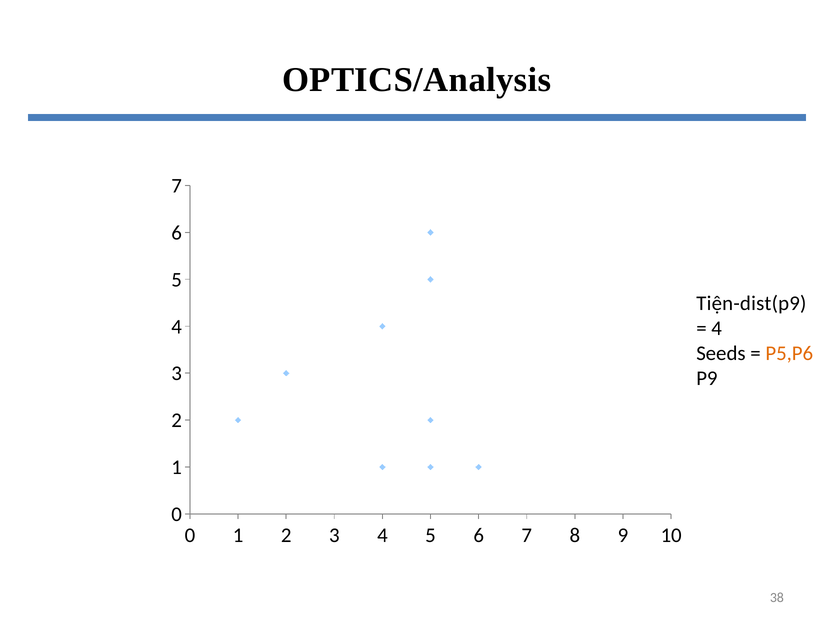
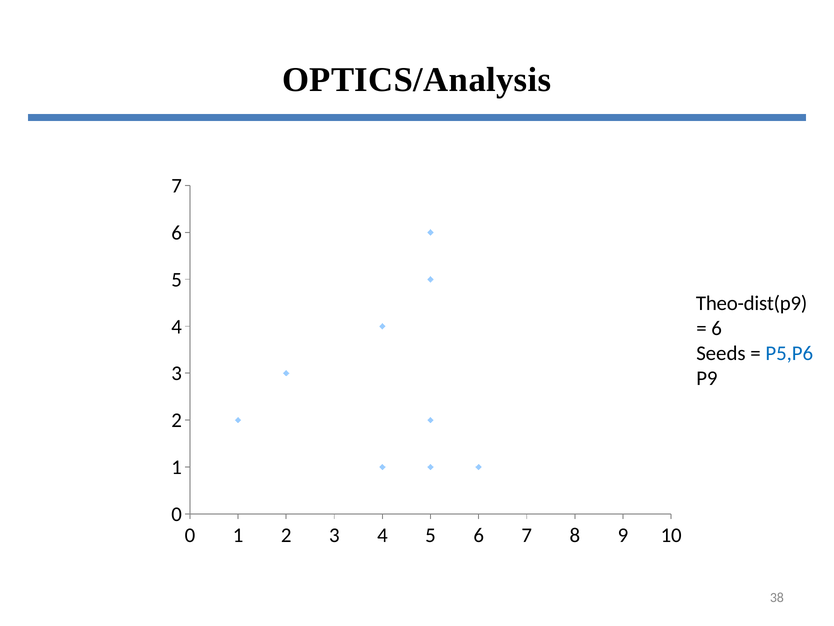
Tiện-dist(p9: Tiện-dist(p9 -> Theo-dist(p9 (752, 303)
4: 4 -> 6 (717, 328)
P5,P6 colour: orange -> blue (789, 353)
